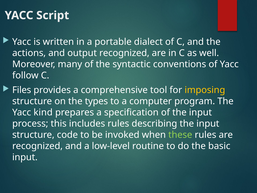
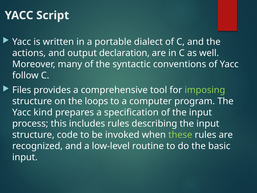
output recognized: recognized -> declaration (124, 53)
imposing colour: yellow -> light green (205, 90)
types: types -> loops (96, 101)
